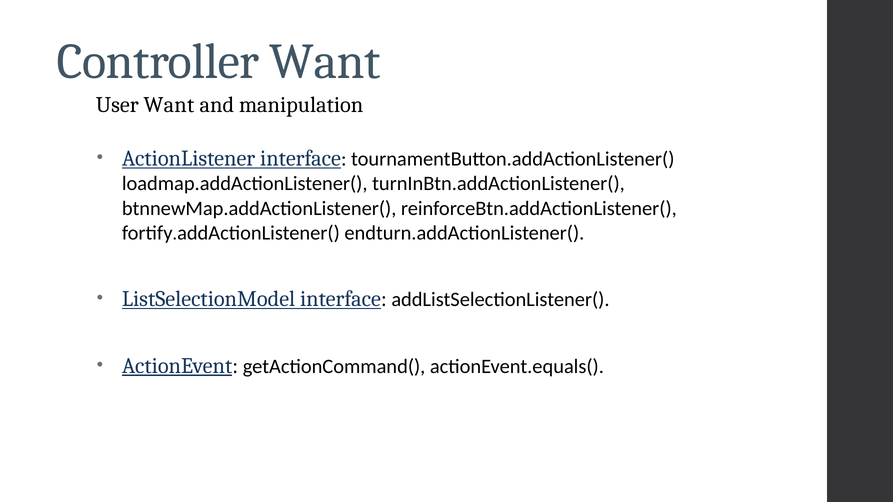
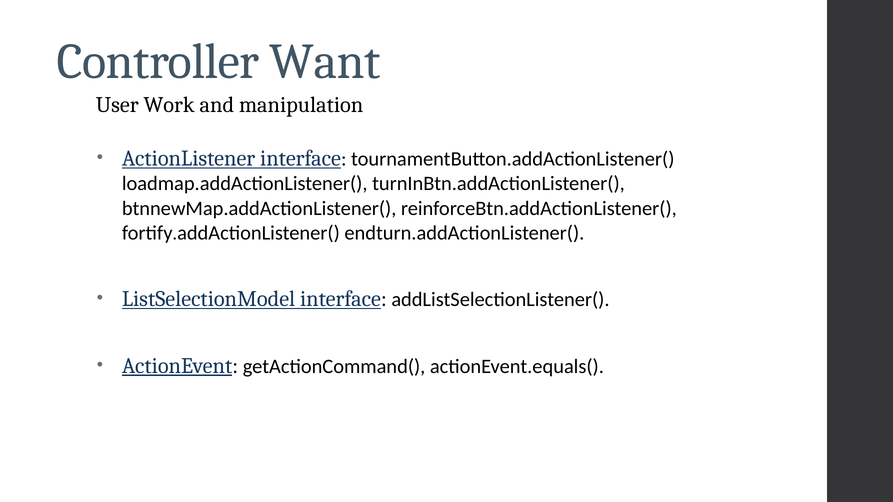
User Want: Want -> Work (169, 105)
